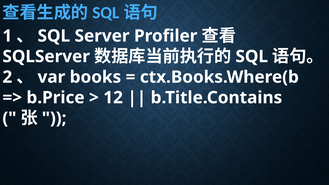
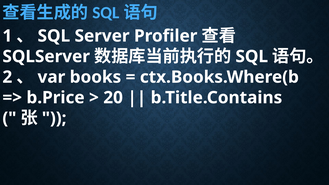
12: 12 -> 20 (113, 98)
